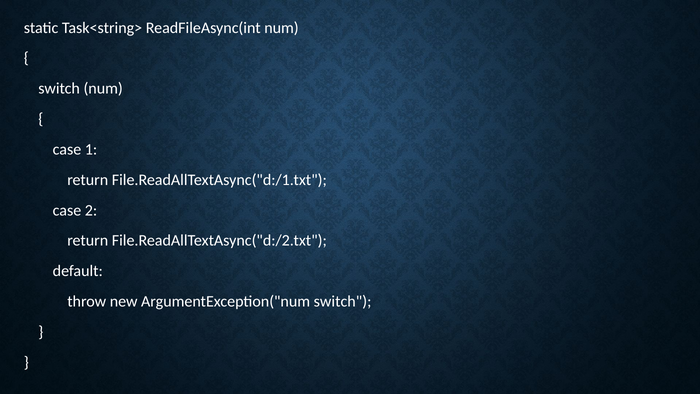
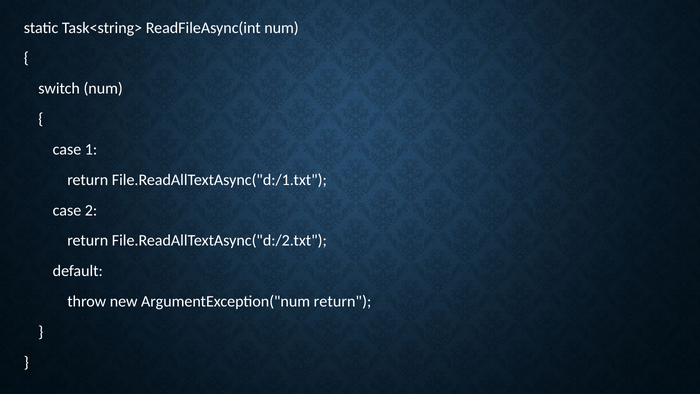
ArgumentException("num switch: switch -> return (343, 301)
